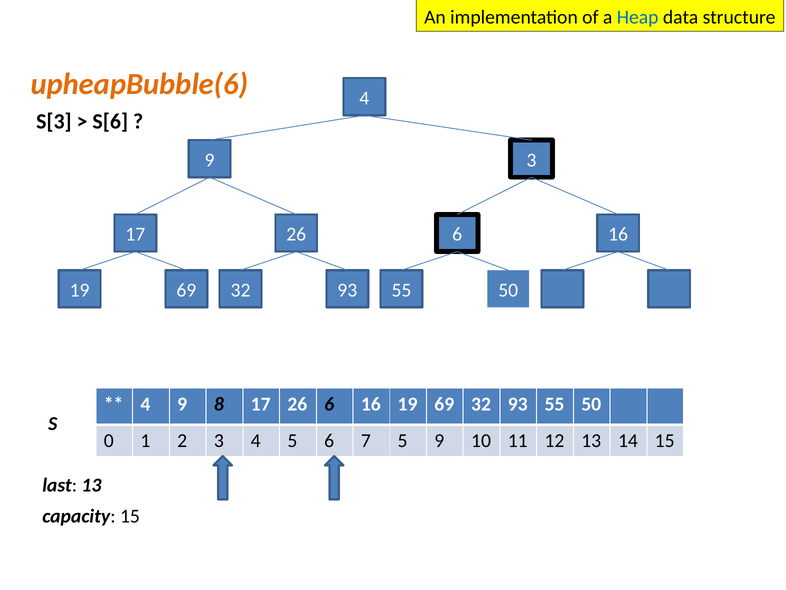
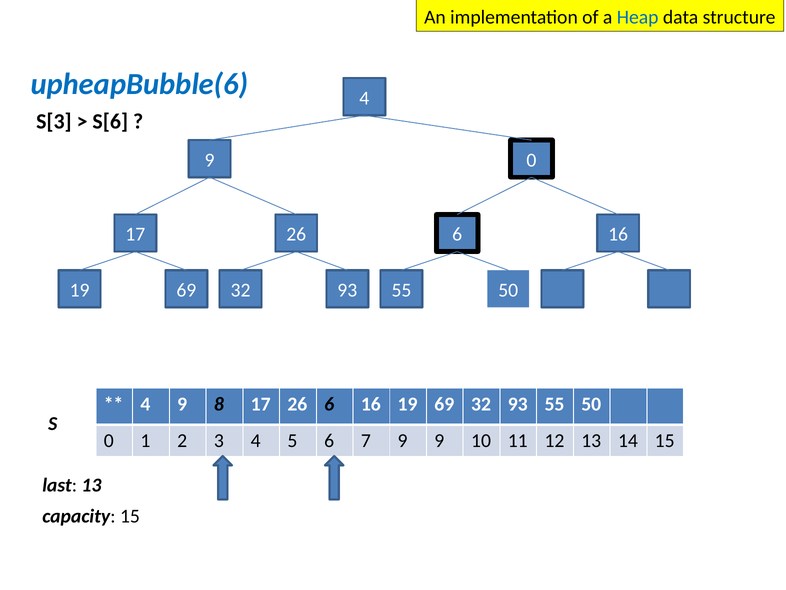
upheapBubble(6 colour: orange -> blue (140, 84)
9 3: 3 -> 0 (531, 160)
7 5: 5 -> 9 (403, 441)
